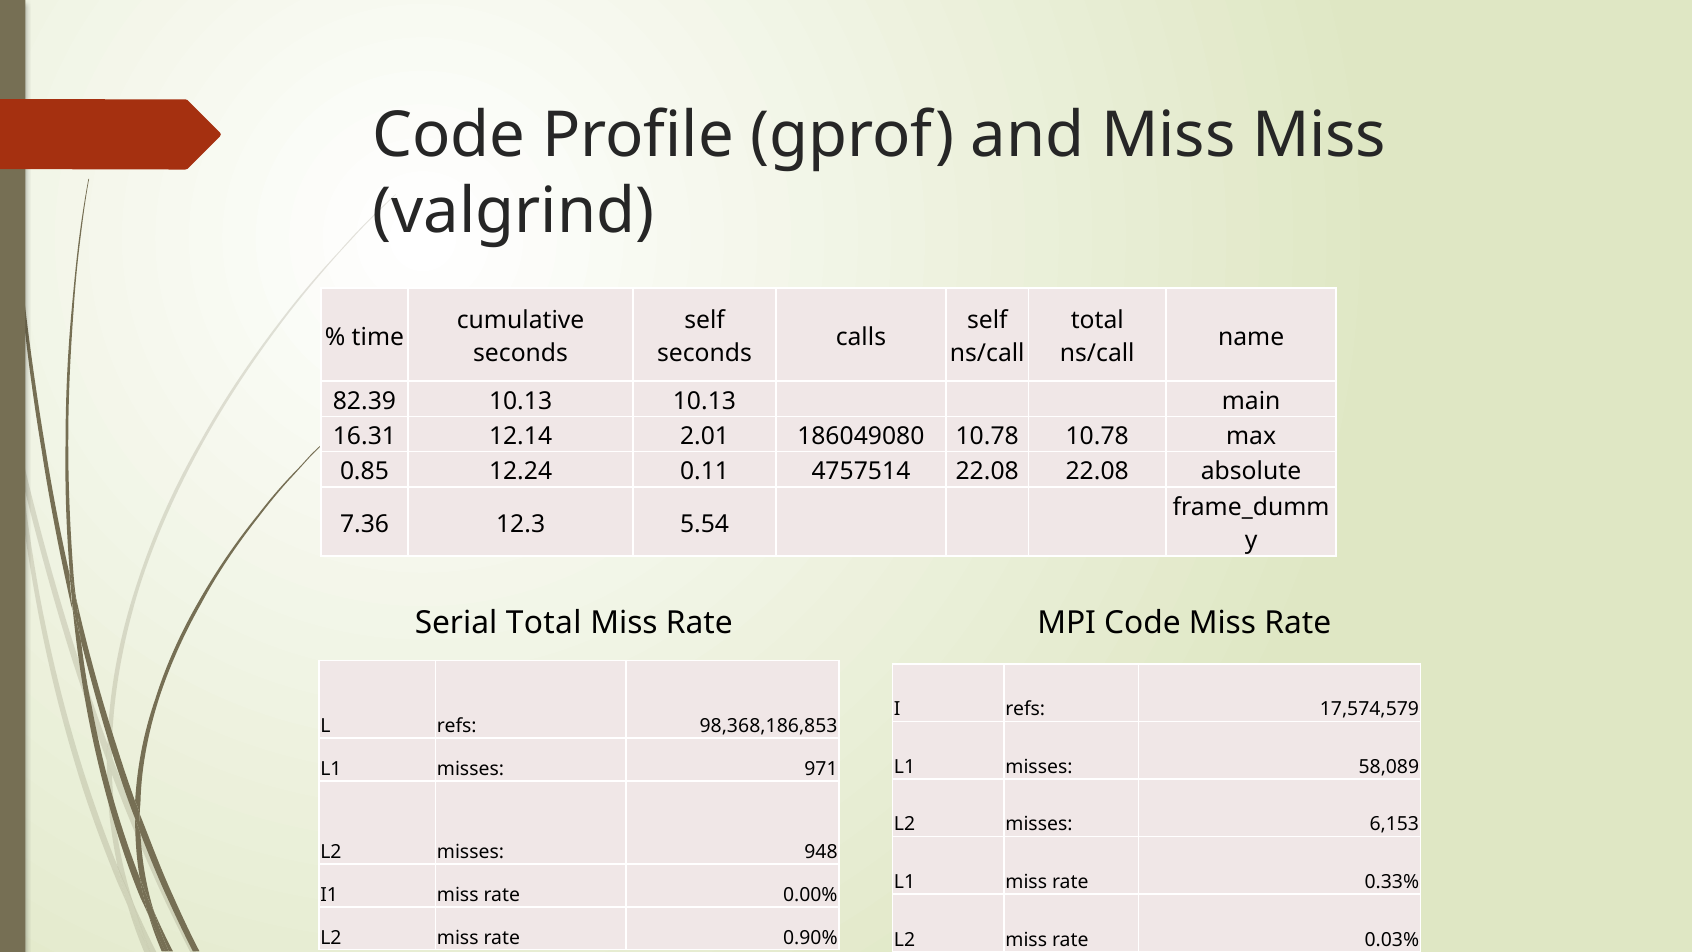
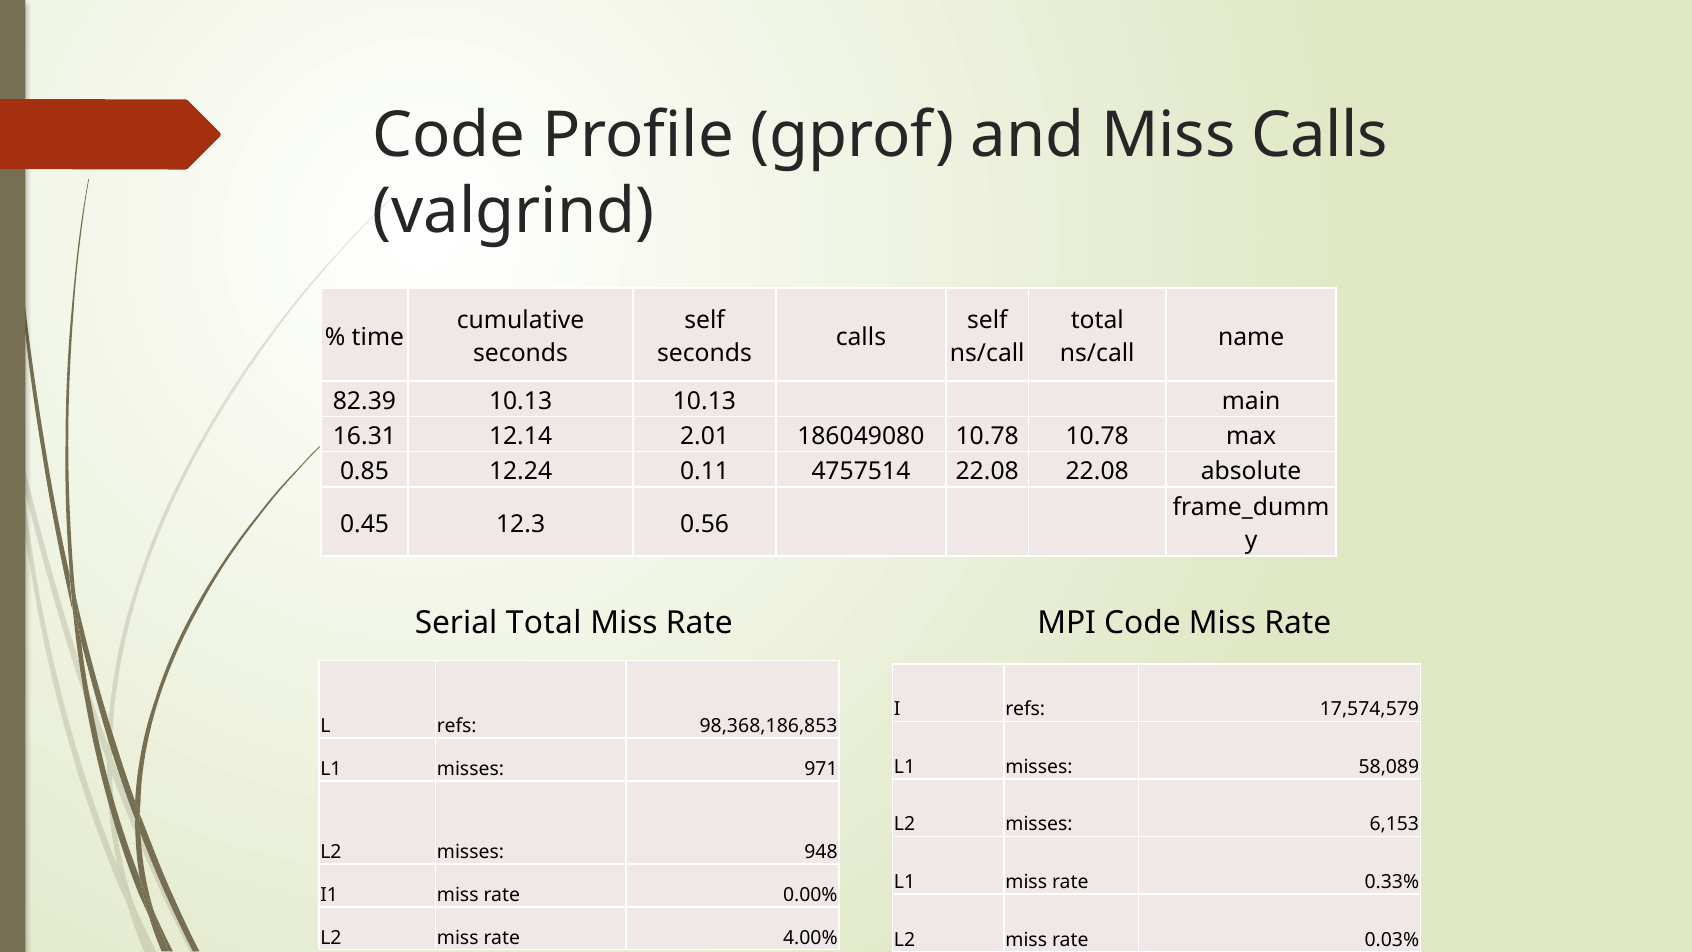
Miss Miss: Miss -> Calls (1319, 135)
7.36: 7.36 -> 0.45 (365, 524)
5.54: 5.54 -> 0.56 (705, 524)
0.90%: 0.90% -> 4.00% (810, 937)
